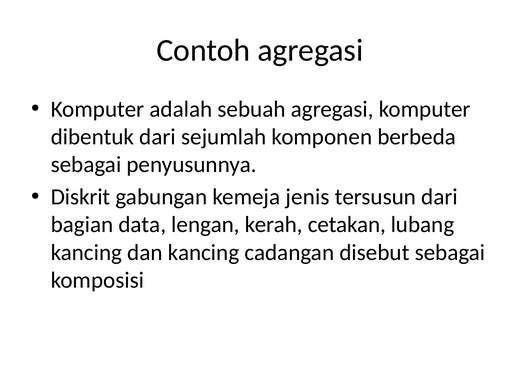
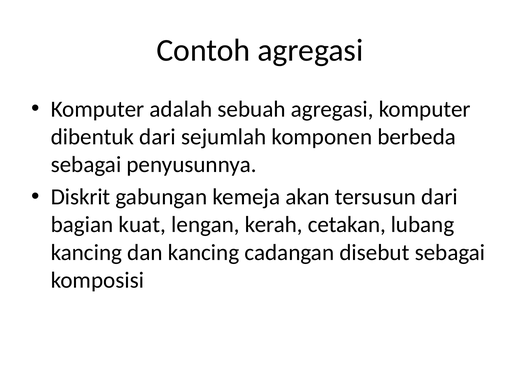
jenis: jenis -> akan (308, 197)
data: data -> kuat (142, 225)
